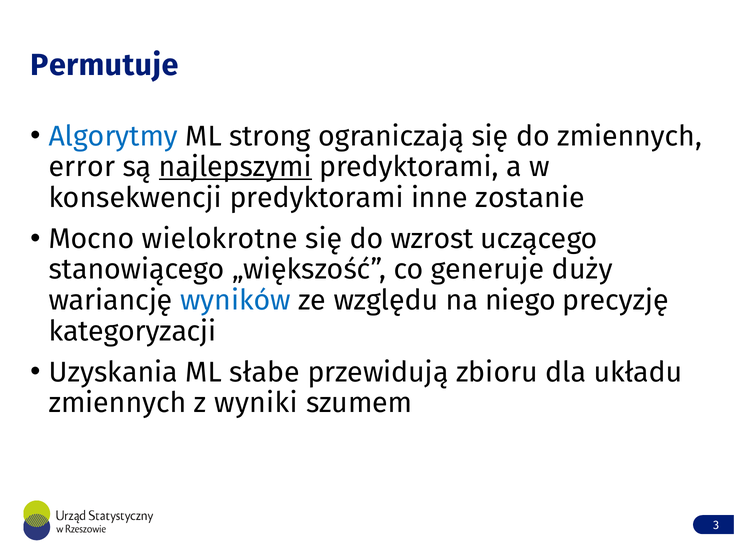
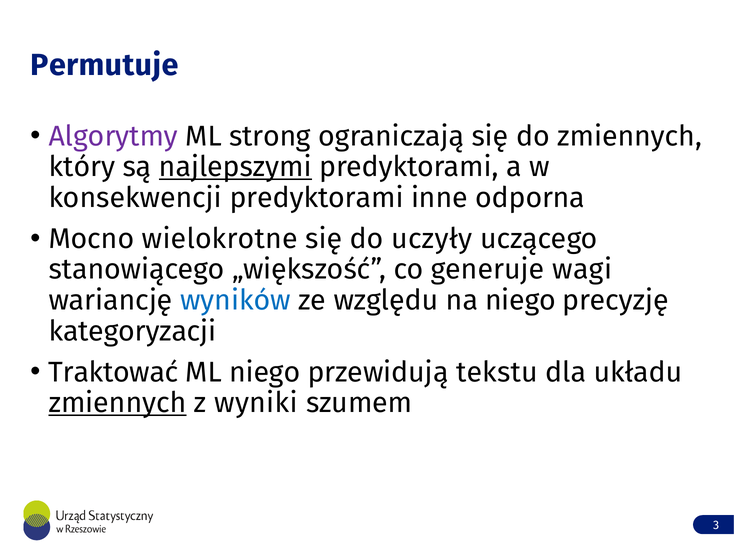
Algorytmy colour: blue -> purple (113, 136)
error: error -> który (82, 167)
zostanie: zostanie -> odporna (530, 198)
wzrost: wzrost -> uczyły (432, 239)
duży: duży -> wagi (582, 270)
Uzyskania: Uzyskania -> Traktować (113, 372)
ML słabe: słabe -> niego (265, 372)
zbioru: zbioru -> tekstu (497, 372)
zmiennych underline: none -> present (118, 403)
